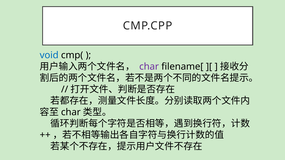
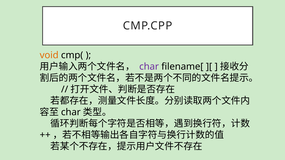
void colour: blue -> orange (49, 55)
